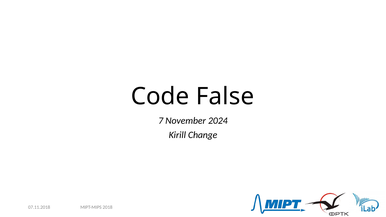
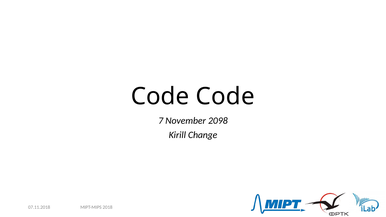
Code False: False -> Code (225, 96)
2024: 2024 -> 2098 (218, 121)
